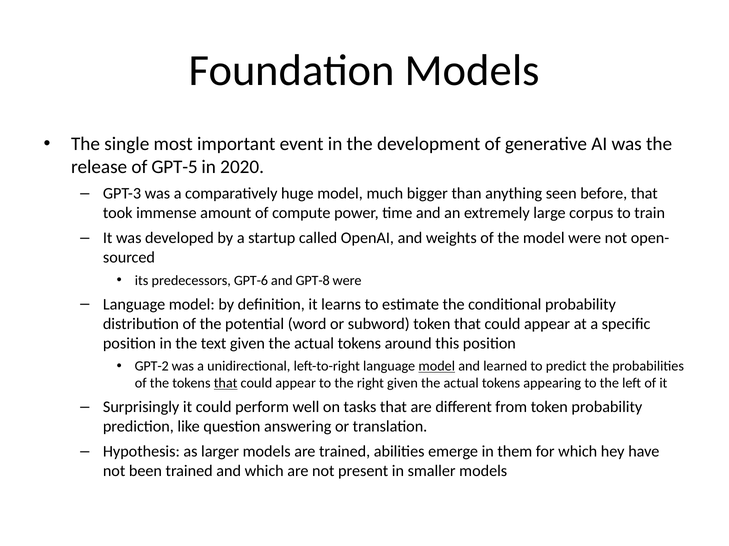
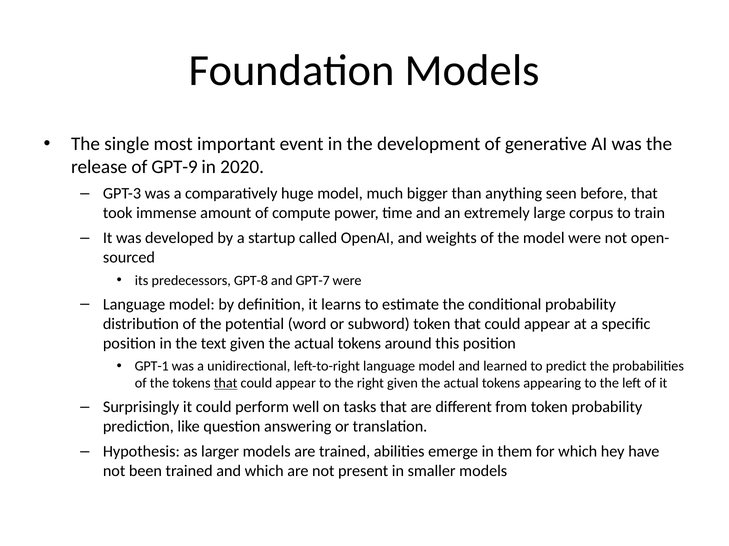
GPT-5: GPT-5 -> GPT-9 (175, 167)
GPT-6: GPT-6 -> GPT-8 (251, 281)
GPT-8: GPT-8 -> GPT-7 (313, 281)
GPT-2: GPT-2 -> GPT-1 (152, 367)
model underline: present -> none (437, 367)
